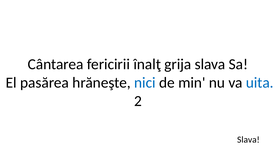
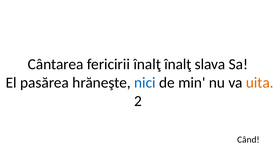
înalţ grija: grija -> înalţ (178, 64)
uita colour: blue -> orange (260, 83)
Slava: Slava -> Când (248, 140)
